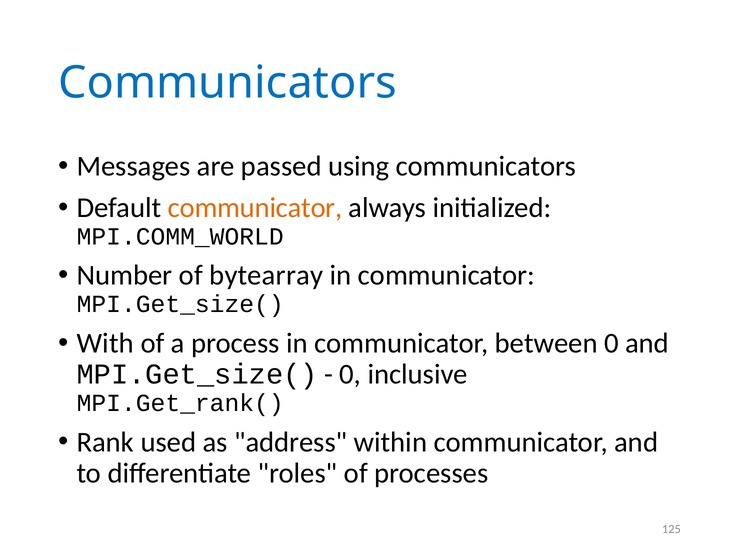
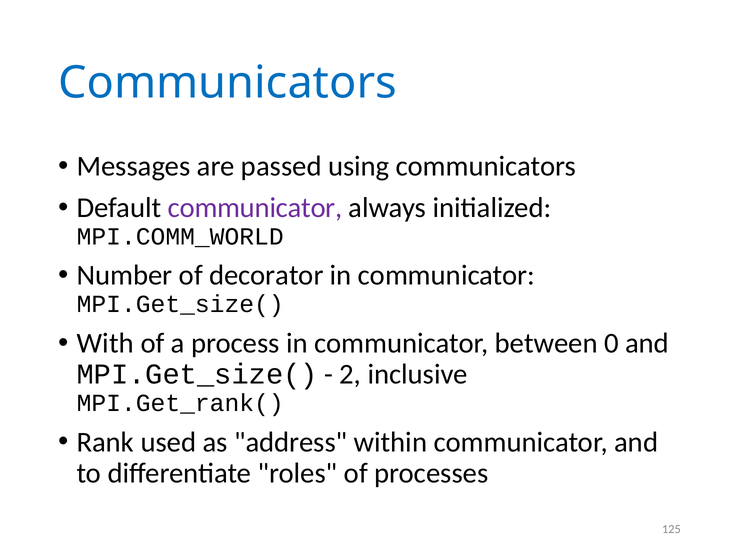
communicator colour: orange -> purple (255, 208)
bytearray: bytearray -> decorator (266, 276)
0: 0 -> 2 (350, 374)
